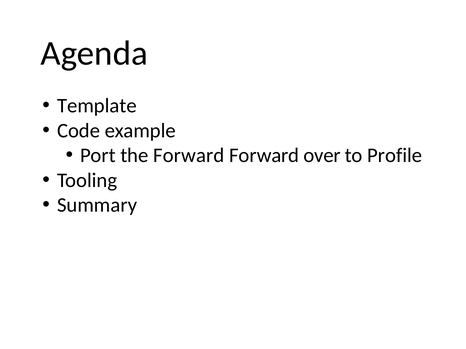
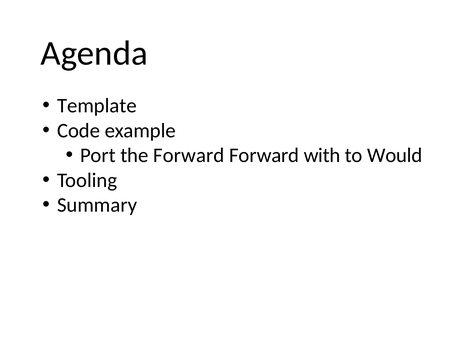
over: over -> with (322, 156)
Profile: Profile -> Would (395, 156)
